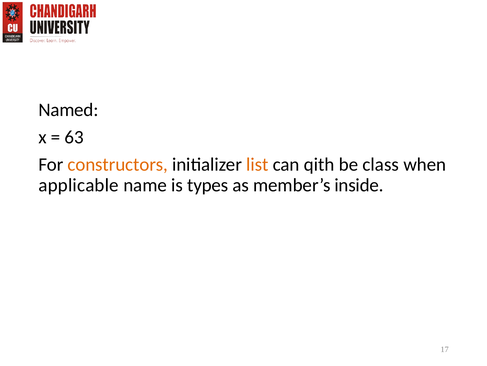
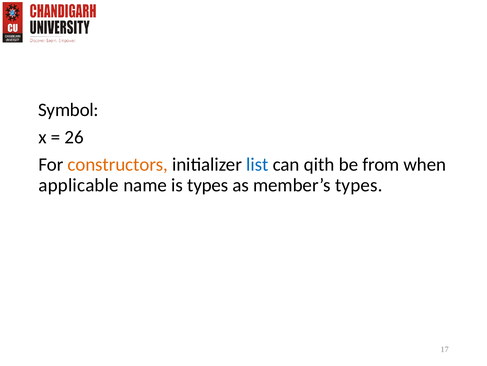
Named: Named -> Symbol (68, 110)
63: 63 -> 26 (74, 137)
list colour: orange -> blue (257, 164)
class: class -> from (381, 164)
member’s inside: inside -> types (359, 185)
